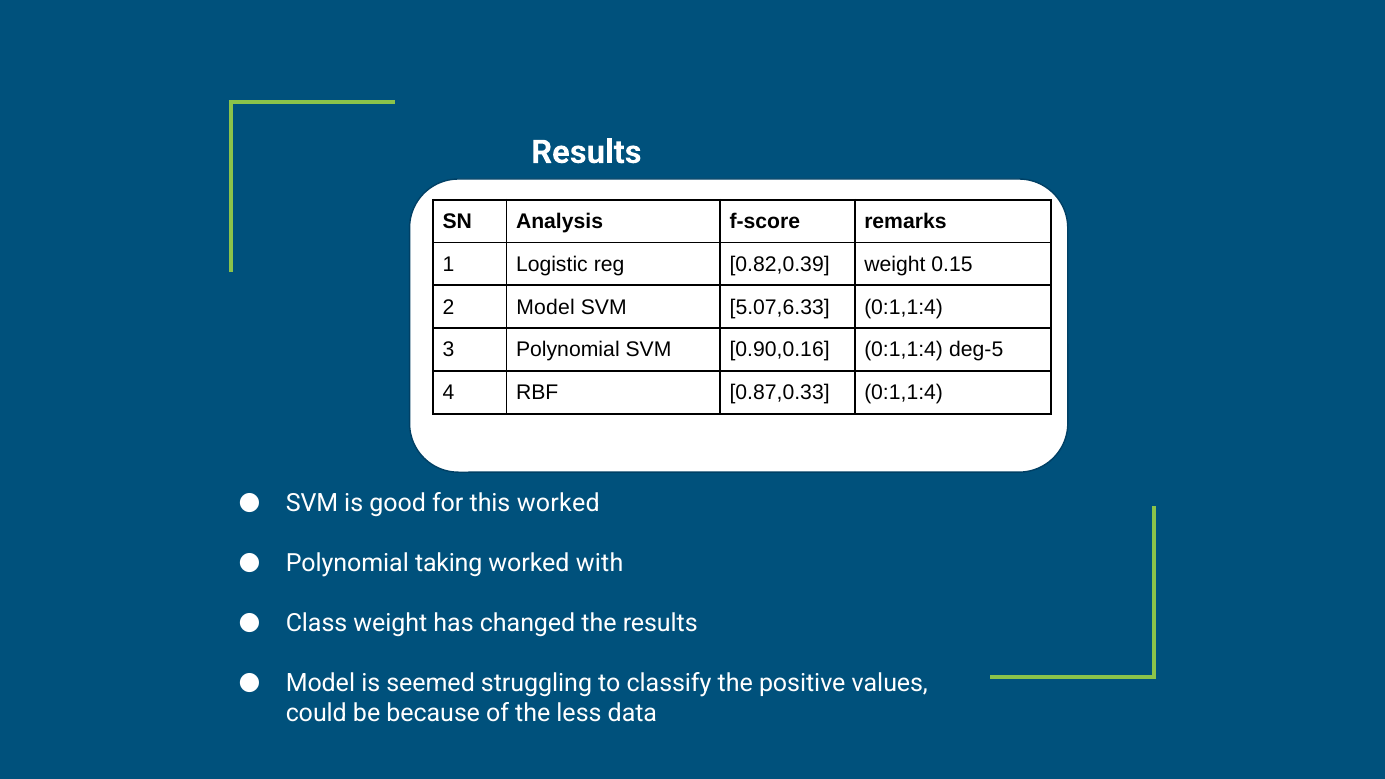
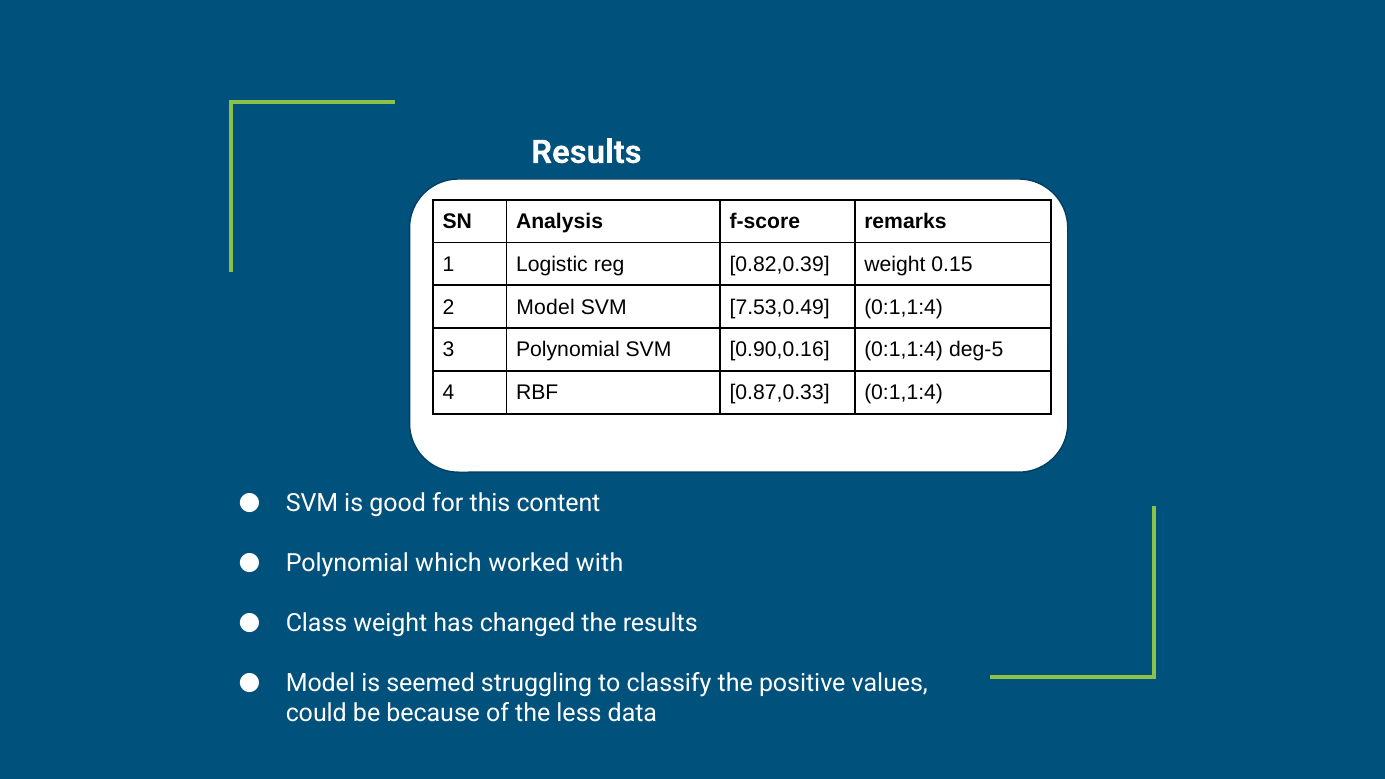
5.07,6.33: 5.07,6.33 -> 7.53,0.49 (780, 307)
this worked: worked -> content (558, 503)
taking: taking -> which (448, 563)
